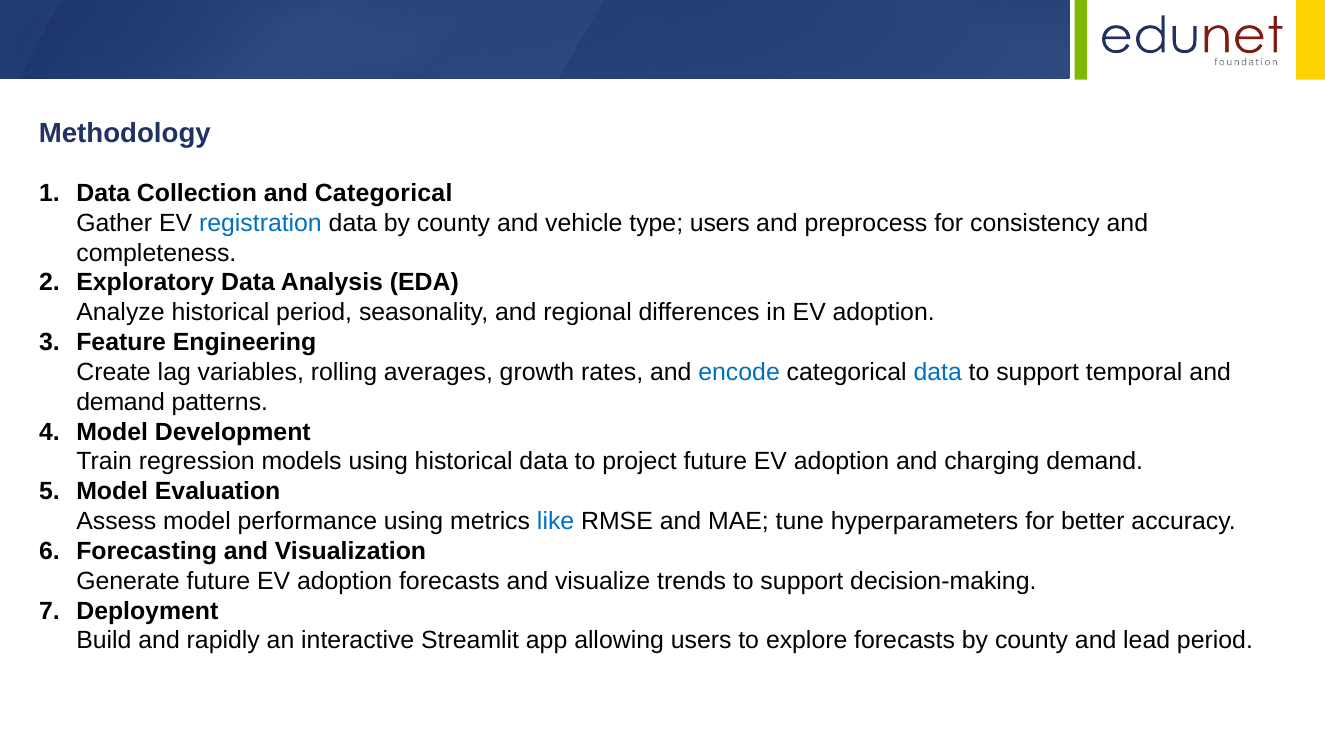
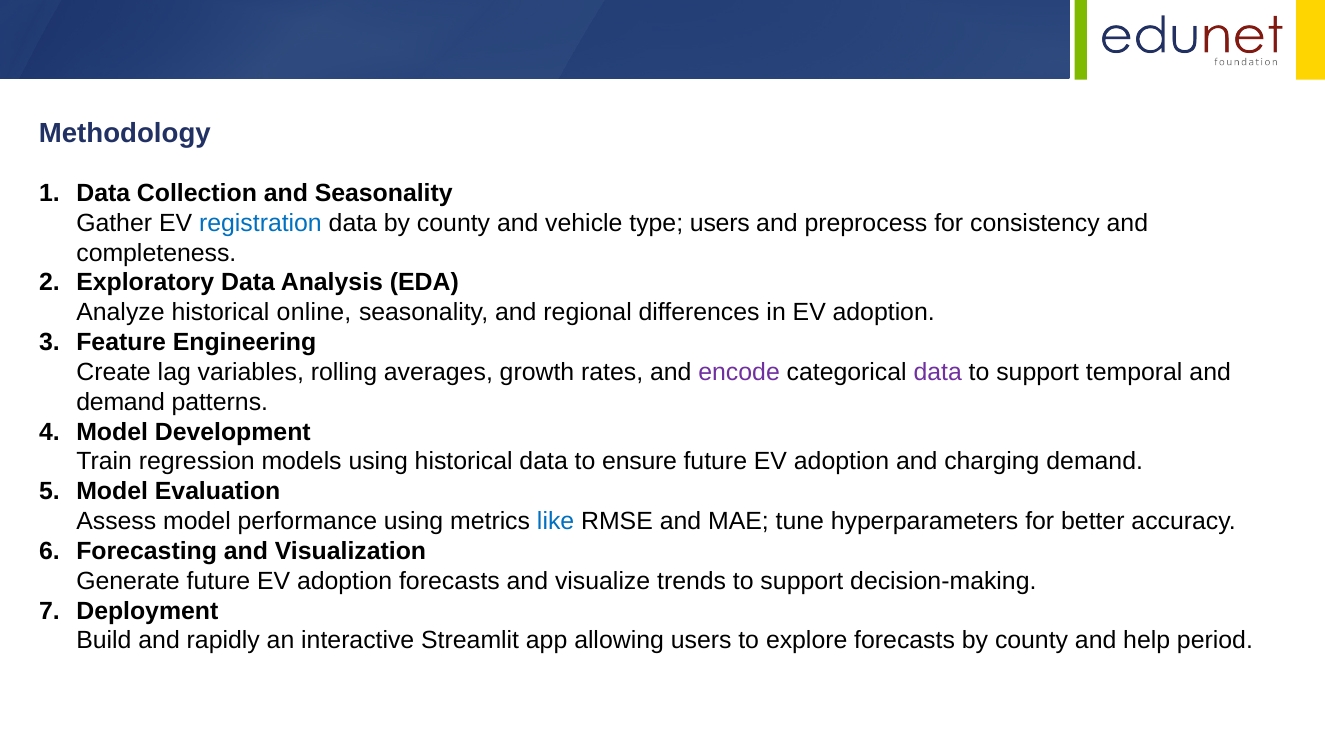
and Categorical: Categorical -> Seasonality (384, 193)
historical period: period -> online (314, 312)
encode colour: blue -> purple (739, 372)
data colour: blue -> purple (938, 372)
project: project -> ensure (640, 461)
lead: lead -> help (1147, 640)
